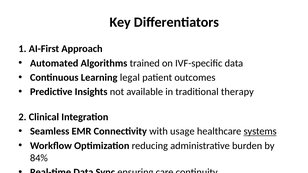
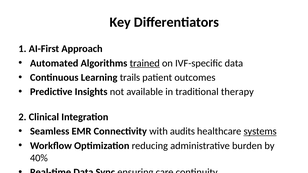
trained underline: none -> present (145, 63)
legal: legal -> trails (130, 78)
usage: usage -> audits (182, 131)
84%: 84% -> 40% (39, 158)
